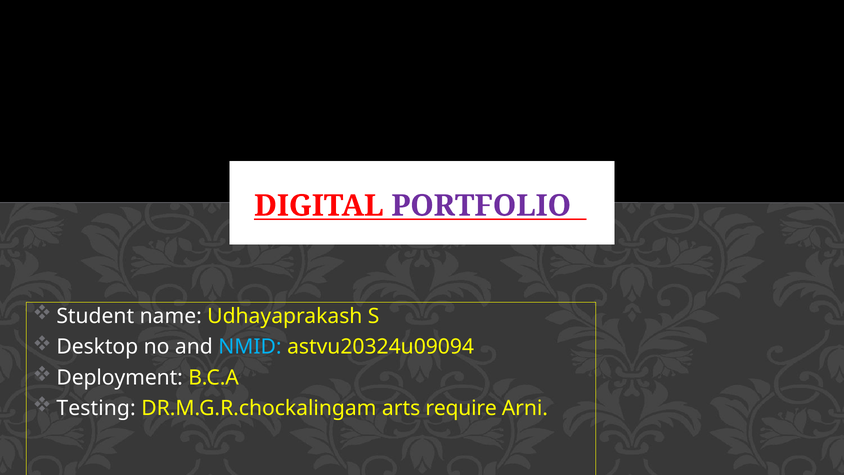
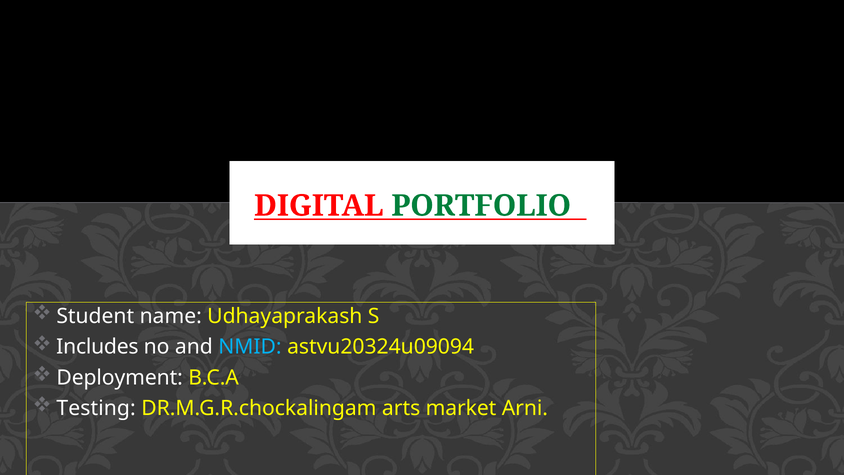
PORTFOLIO colour: purple -> green (481, 206)
Desktop: Desktop -> Includes (97, 347)
require: require -> market (461, 408)
